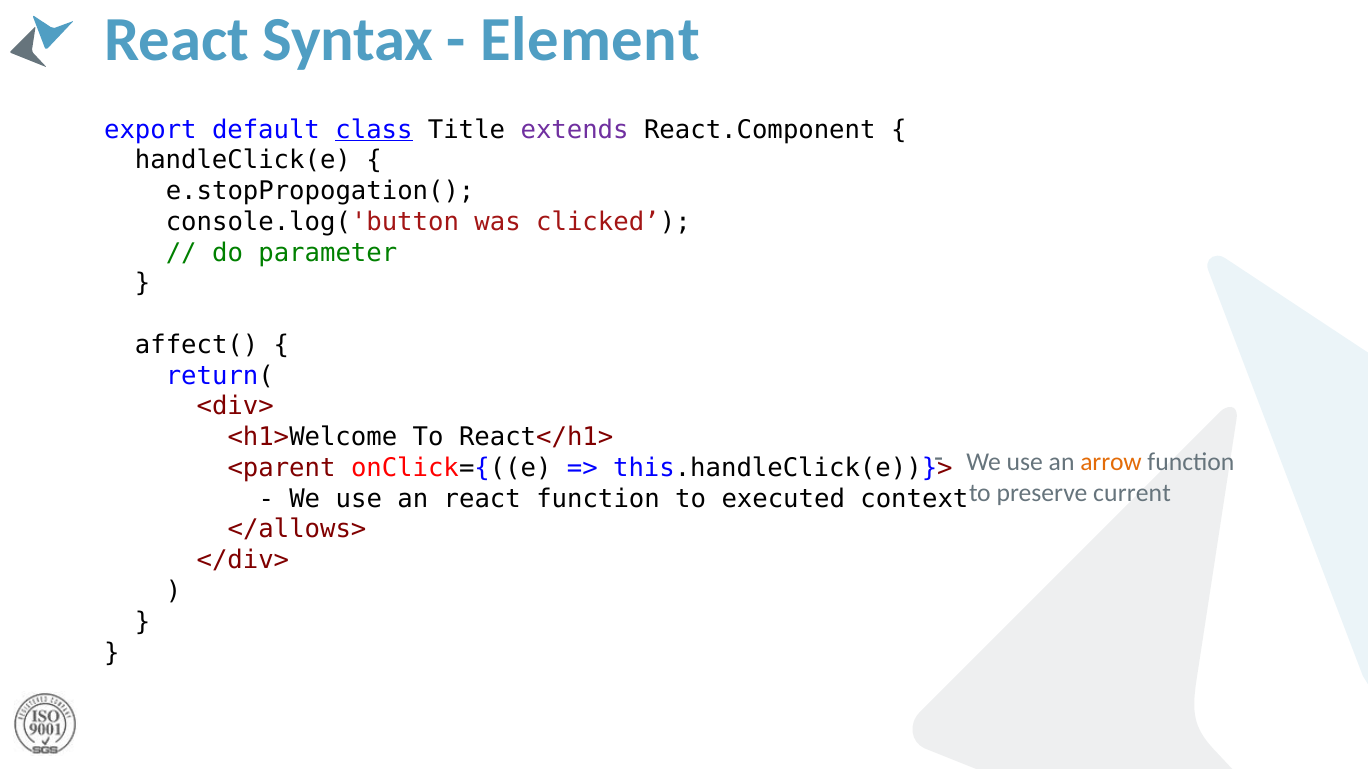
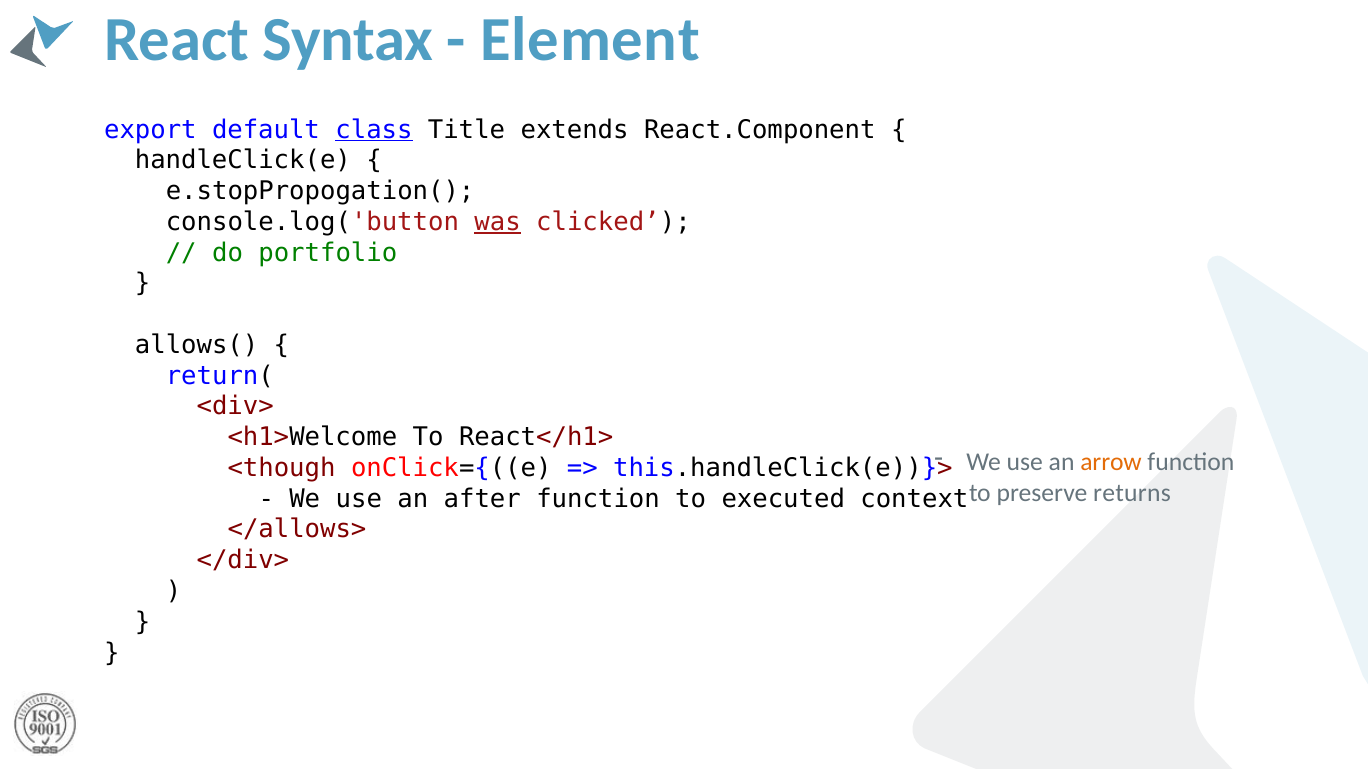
extends colour: purple -> black (575, 130)
was underline: none -> present (498, 222)
parameter: parameter -> portfolio (328, 253)
affect(: affect( -> allows( (197, 345)
<parent: <parent -> <though (282, 468)
current: current -> returns (1132, 493)
an react: react -> after (482, 499)
